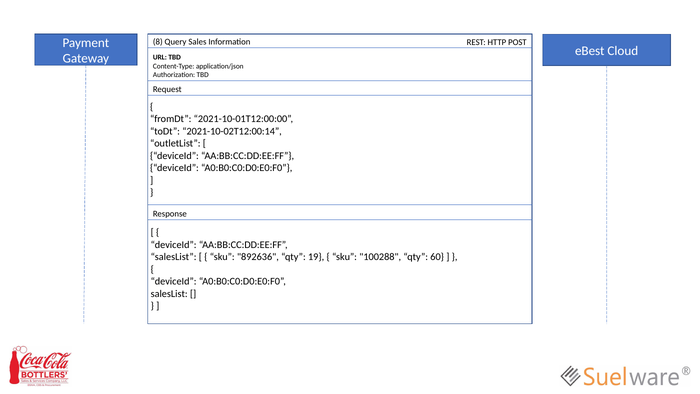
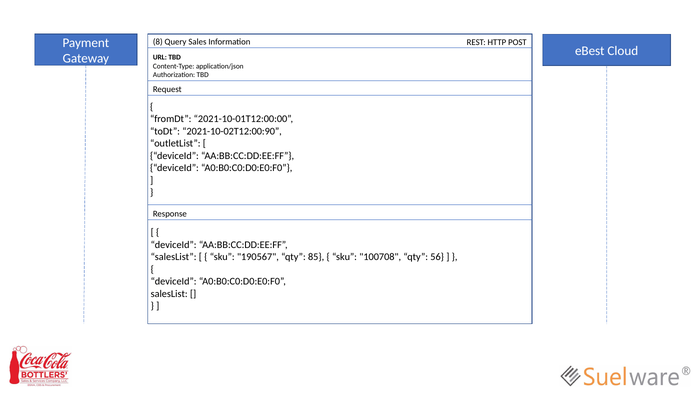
2021-10-02T12:00:14: 2021-10-02T12:00:14 -> 2021-10-02T12:00:90 (232, 131)
892636: 892636 -> 190567 (258, 257)
19: 19 -> 85 (316, 257)
100288: 100288 -> 100708 (380, 257)
60: 60 -> 56 (437, 257)
